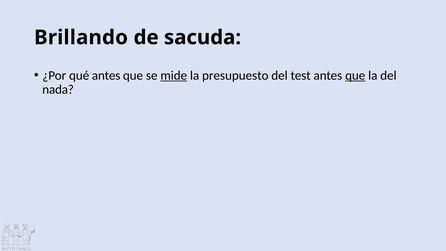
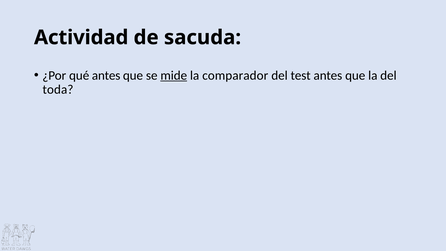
Brillando: Brillando -> Actividad (81, 37)
presupuesto: presupuesto -> comparador (235, 75)
que underline: present -> none (355, 75)
nada: nada -> toda (58, 89)
